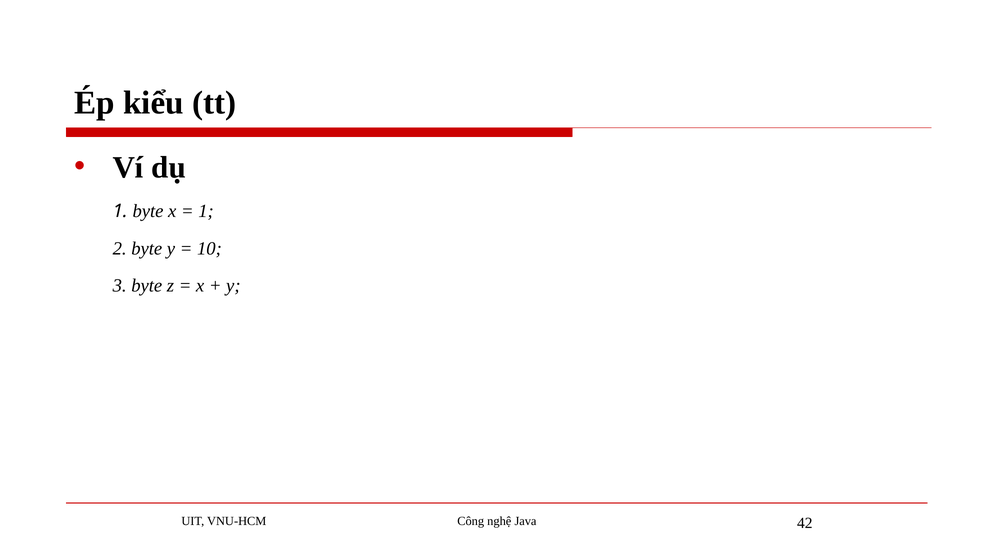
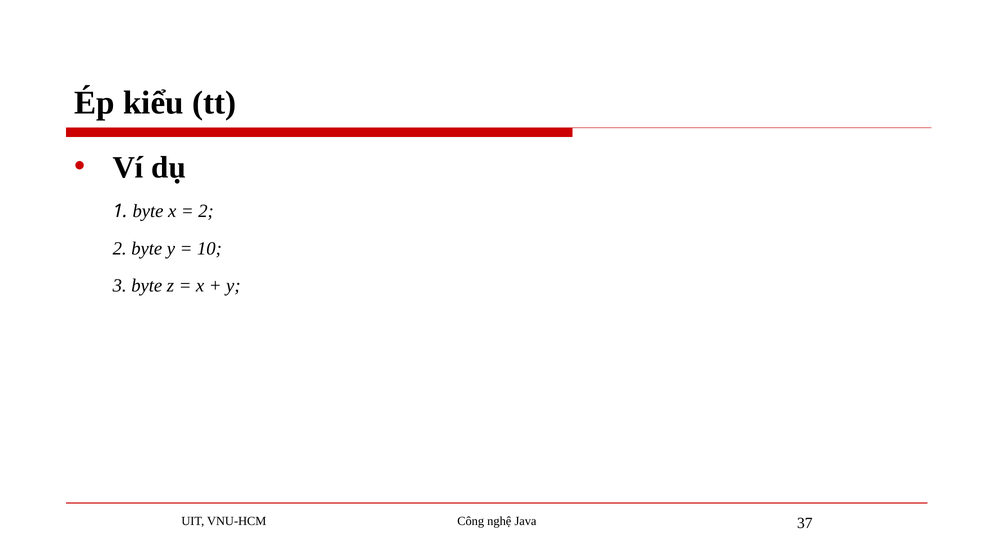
1: 1 -> 2 (206, 211)
42: 42 -> 37 (805, 523)
